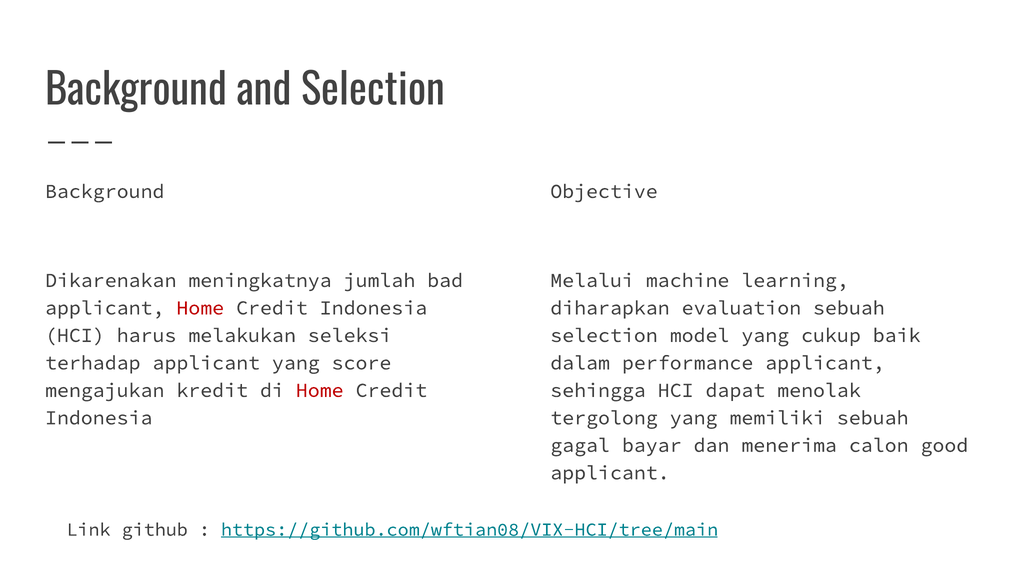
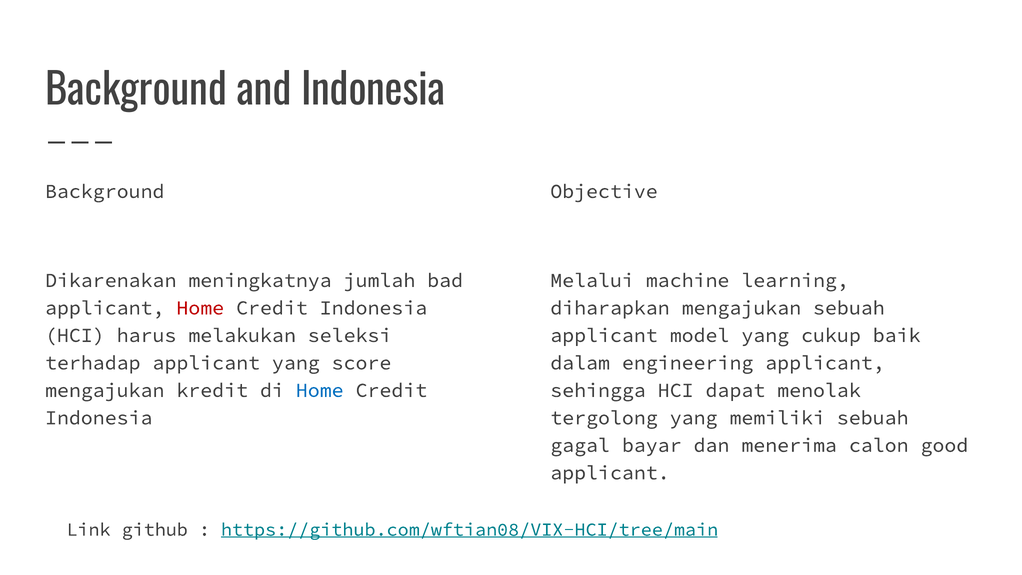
and Selection: Selection -> Indonesia (373, 91)
diharapkan evaluation: evaluation -> mengajukan (741, 308)
selection: selection -> applicant (604, 335)
performance: performance -> engineering (688, 363)
Home colour: red -> blue (320, 390)
